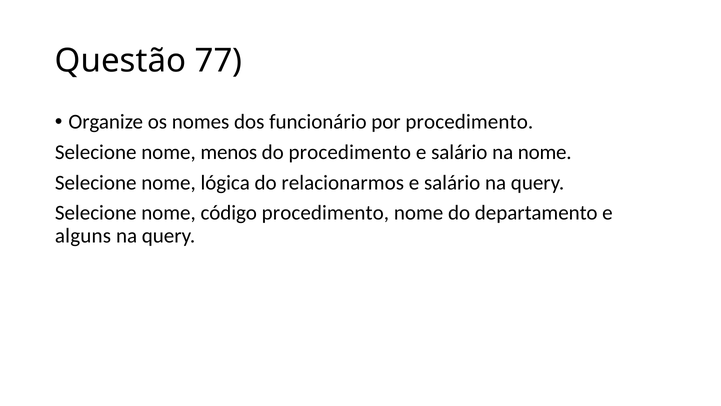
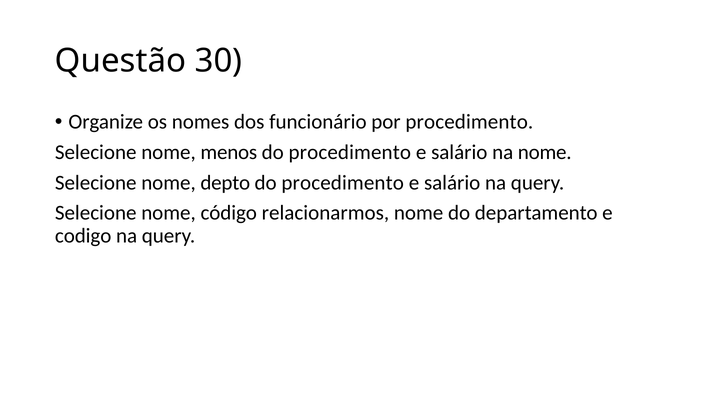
77: 77 -> 30 (218, 61)
lógica: lógica -> depto (225, 182)
relacionarmos: relacionarmos -> procedimento (343, 182)
código procedimento: procedimento -> relacionarmos (325, 213)
alguns: alguns -> codigo (83, 235)
